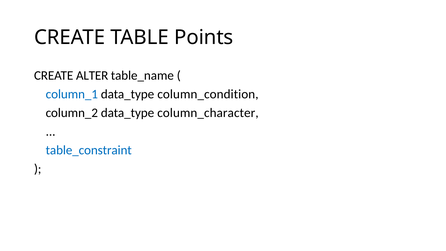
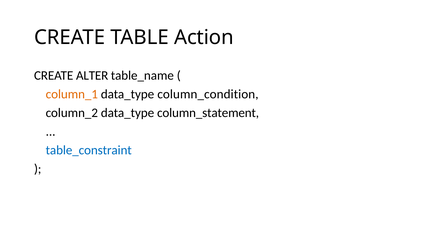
Points: Points -> Action (204, 37)
column_1 colour: blue -> orange (72, 94)
column_character: column_character -> column_statement (208, 113)
